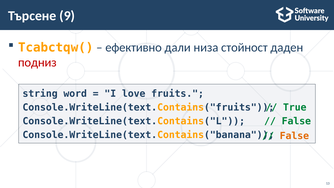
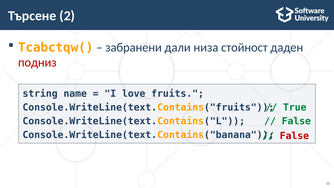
9: 9 -> 2 (67, 16)
ефективно: ефективно -> забранени (134, 47)
word: word -> name (75, 93)
False colour: orange -> red (294, 136)
